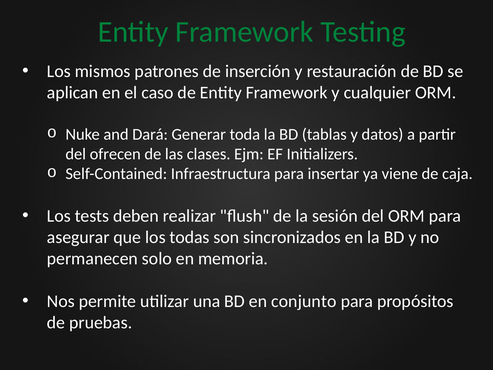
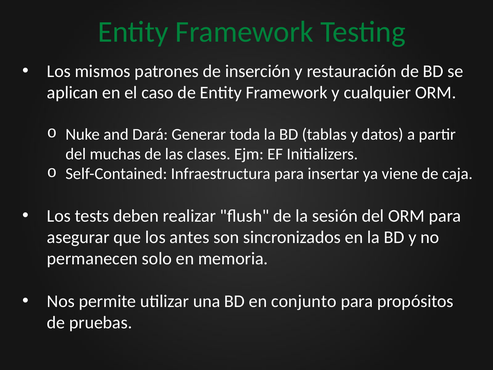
ofrecen: ofrecen -> muchas (115, 154)
todas: todas -> antes (190, 237)
